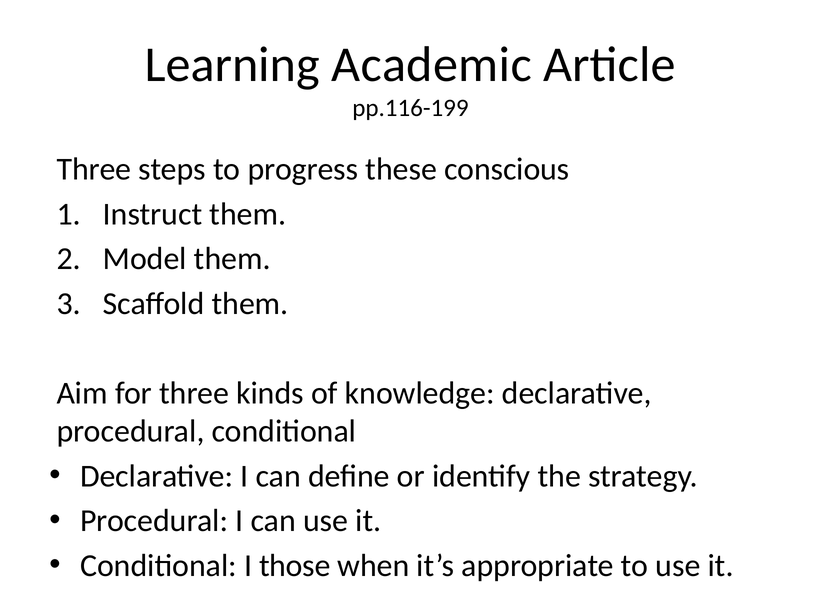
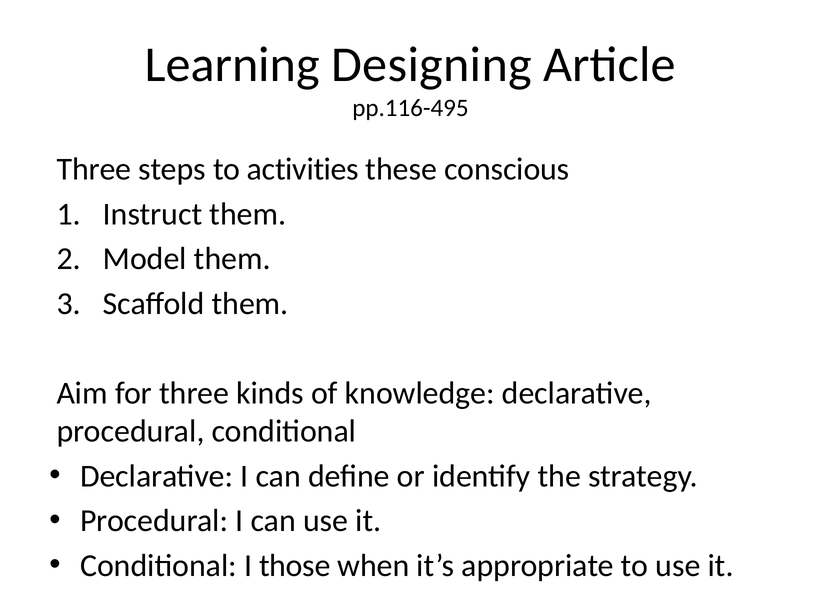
Academic: Academic -> Designing (432, 64)
pp.116-199: pp.116-199 -> pp.116-495 (410, 108)
progress: progress -> activities (303, 169)
